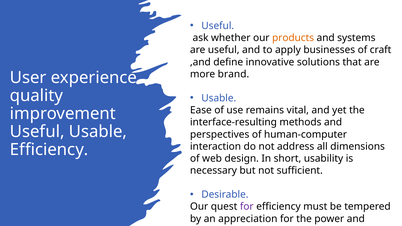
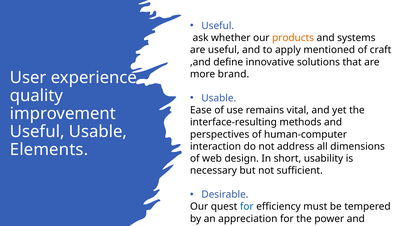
businesses: businesses -> mentioned (329, 50)
Efficiency: Efficiency -> Elements (49, 150)
for colour: purple -> blue (247, 207)
